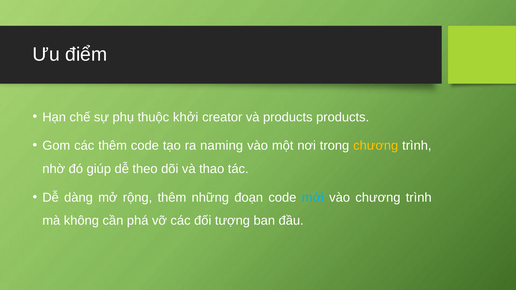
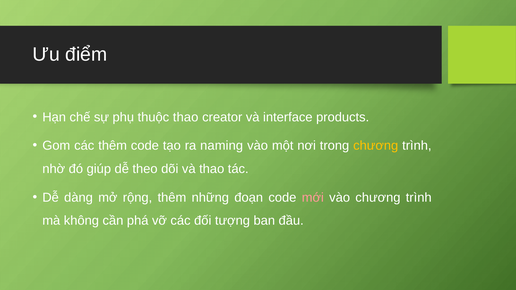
thuộc khởi: khởi -> thao (186, 117)
và products: products -> interface (288, 117)
mới colour: light blue -> pink (313, 198)
